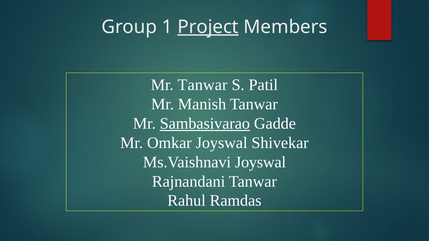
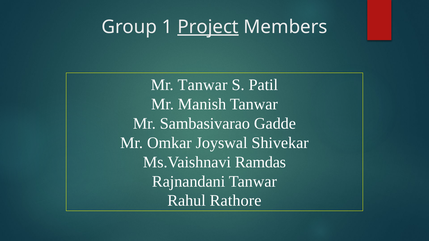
Sambasivarao underline: present -> none (205, 124)
Ms.Vaishnavi Joyswal: Joyswal -> Ramdas (260, 162)
Ramdas: Ramdas -> Rathore (236, 201)
